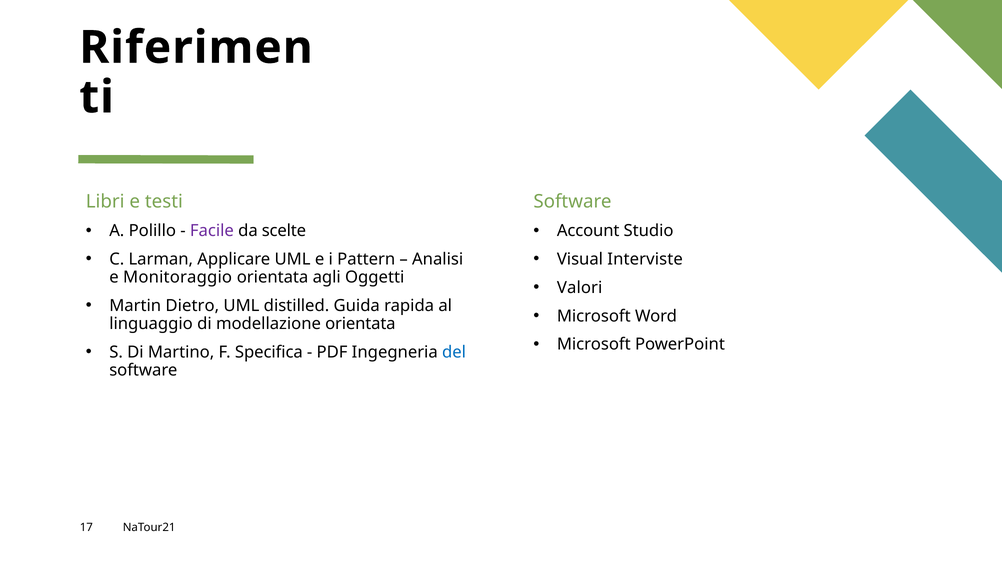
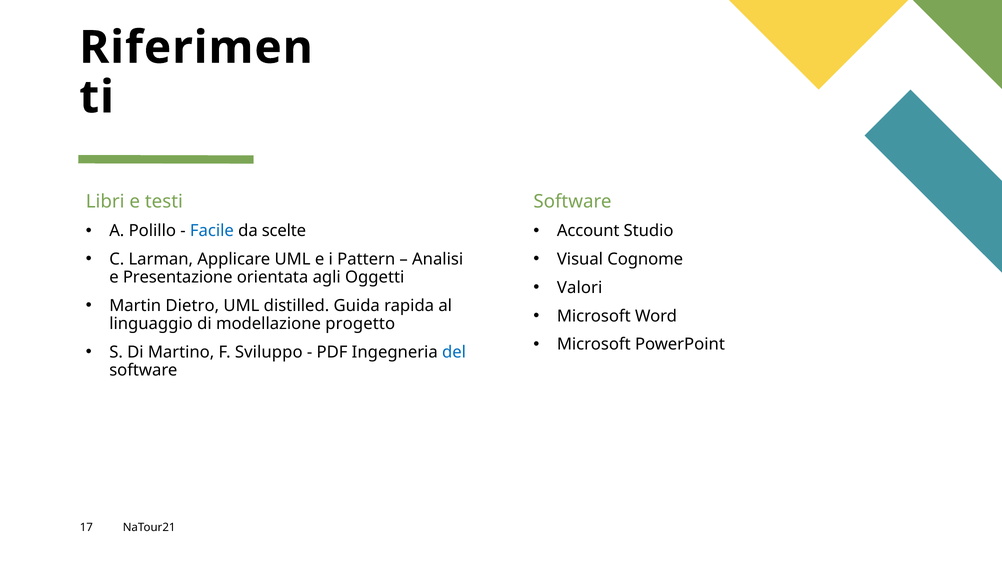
Facile colour: purple -> blue (212, 231)
Interviste: Interviste -> Cognome (645, 259)
Monitoraggio: Monitoraggio -> Presentazione (178, 277)
modellazione orientata: orientata -> progetto (360, 324)
Specifica: Specifica -> Sviluppo (269, 352)
